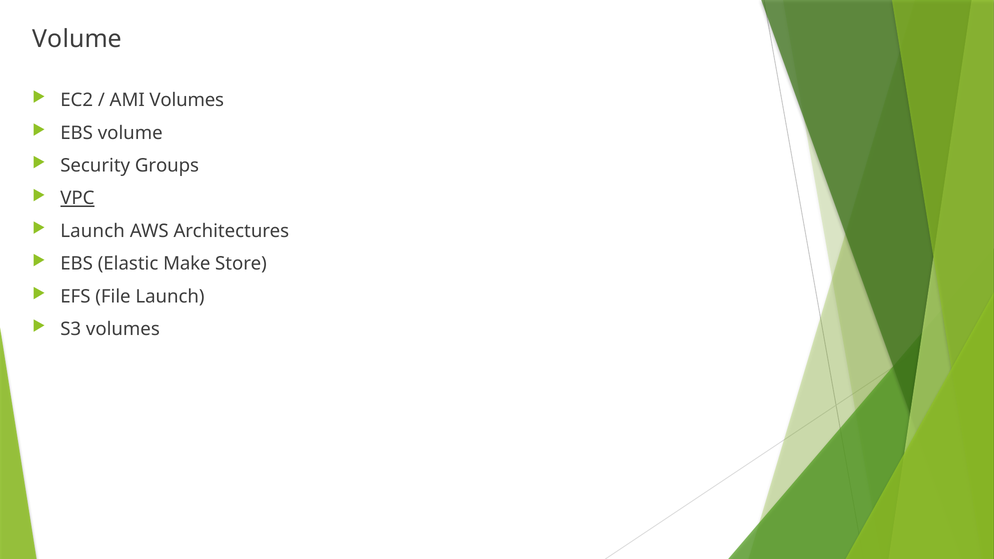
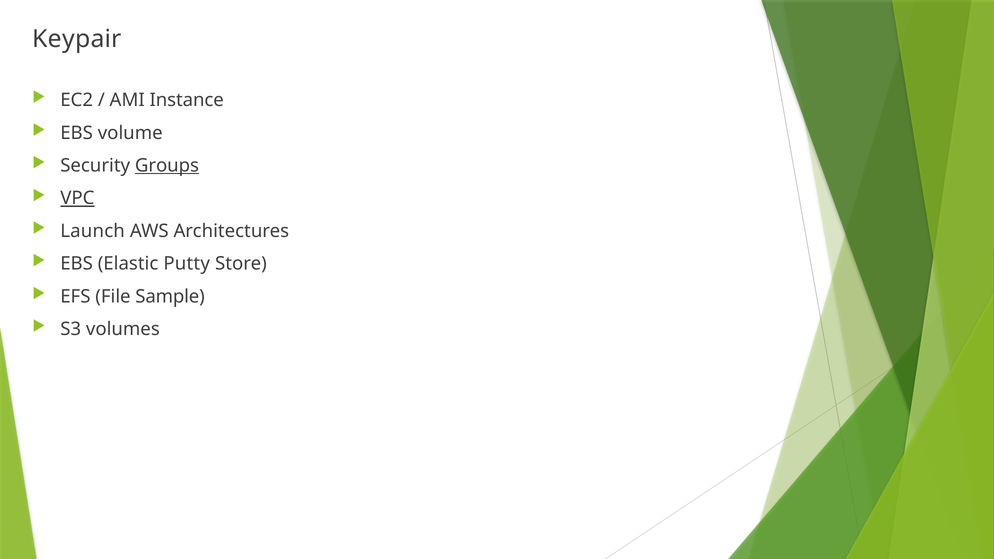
Volume: Volume -> Keypair (77, 39)
AMI Volumes: Volumes -> Instance (187, 100)
Groups underline: none -> present (167, 166)
Make: Make -> Putty (187, 264)
File Launch: Launch -> Sample (170, 297)
